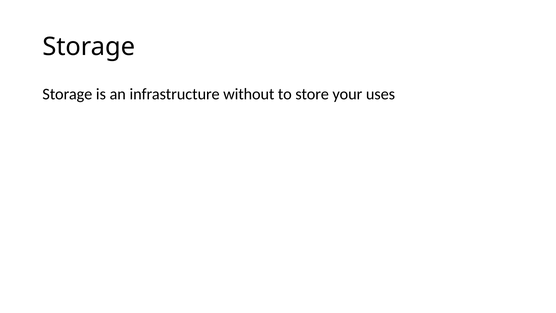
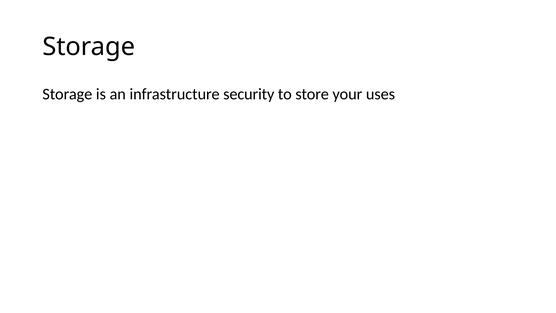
without: without -> security (249, 94)
